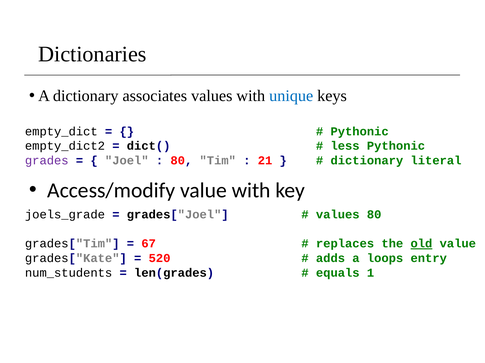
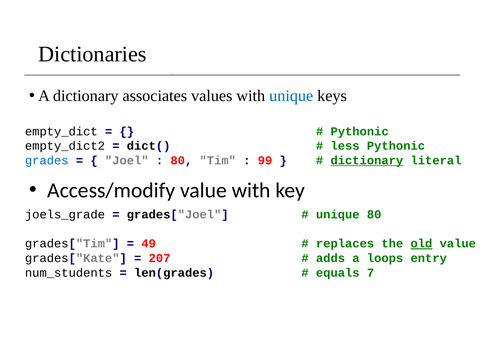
grades colour: purple -> blue (47, 161)
21: 21 -> 99 (265, 161)
dictionary underline: none -> present (367, 161)
values: values -> unique (338, 215)
67: 67 -> 49 (149, 244)
520: 520 -> 207 (160, 259)
1: 1 -> 7 (371, 273)
